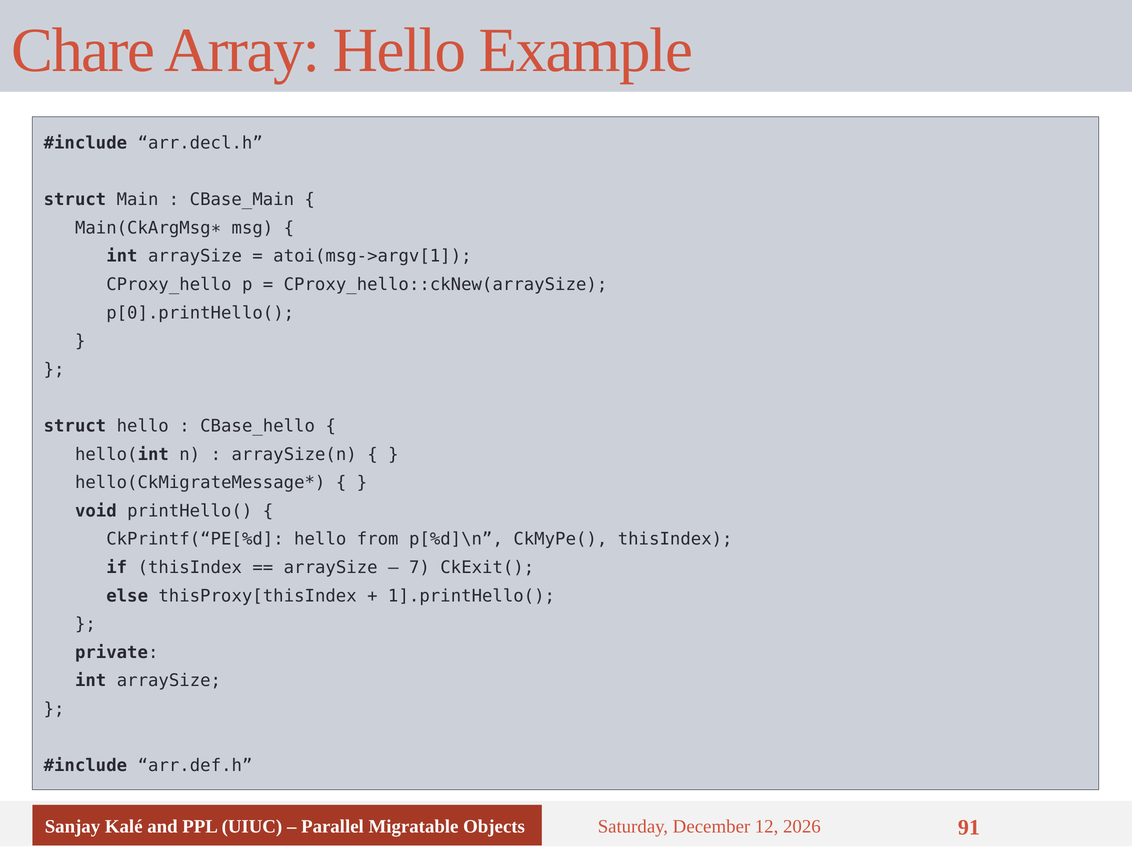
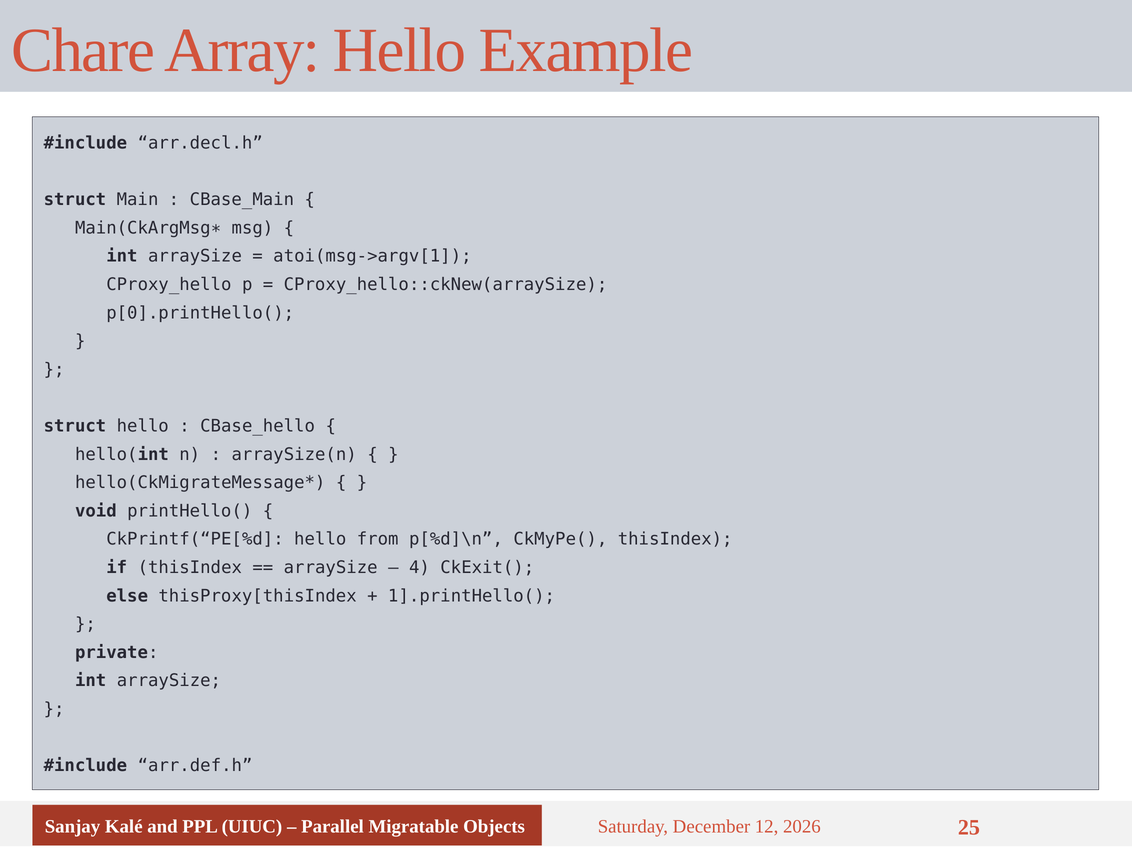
7: 7 -> 4 (419, 568)
91: 91 -> 25 (969, 827)
